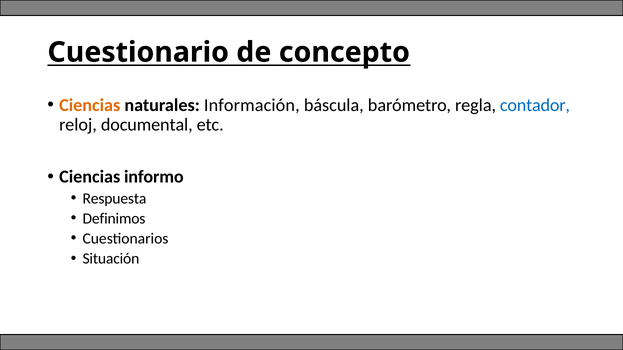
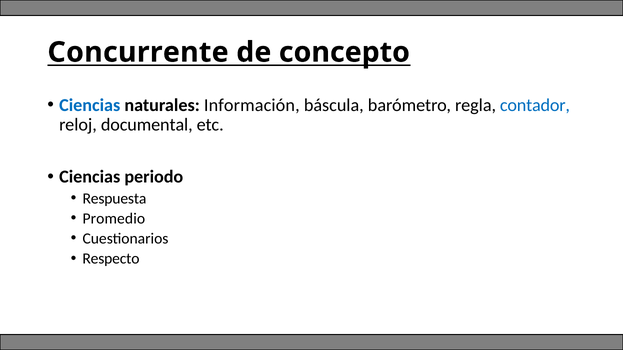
Cuestionario: Cuestionario -> Concurrente (138, 52)
Ciencias colour: orange -> blue (90, 105)
informo: informo -> periodo (154, 177)
Definimos: Definimos -> Promedio (114, 219)
Situación: Situación -> Respecto (111, 259)
